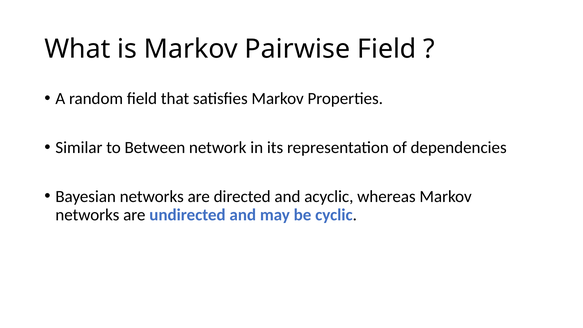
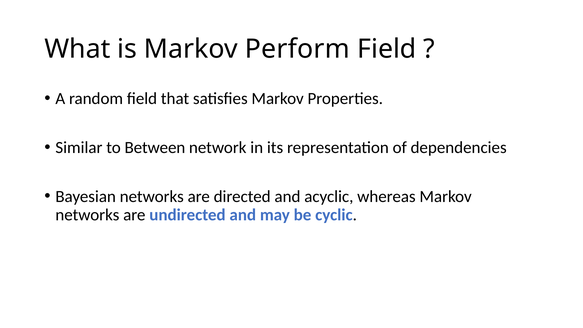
Pairwise: Pairwise -> Perform (297, 49)
